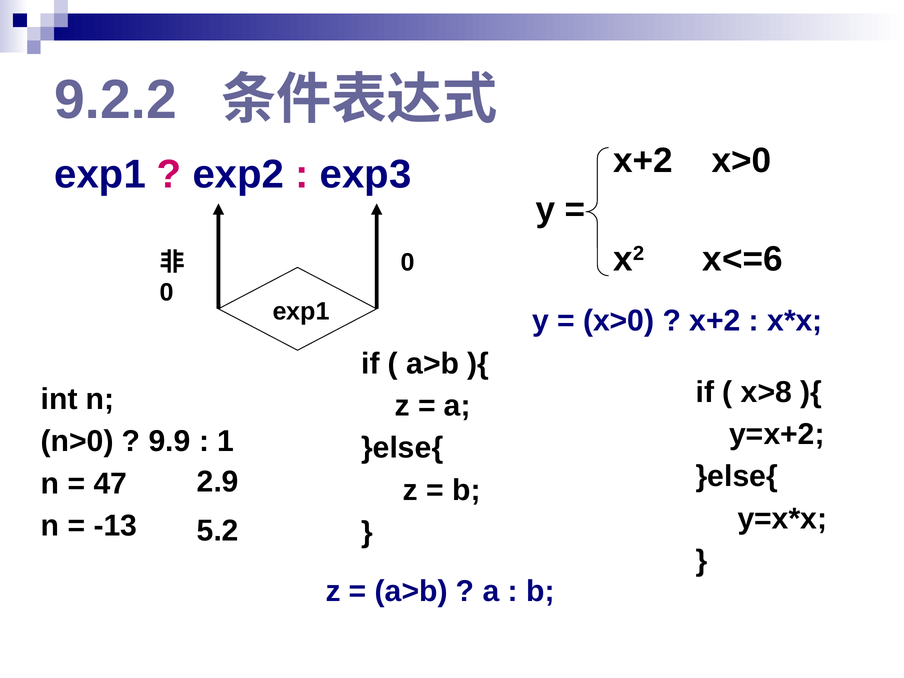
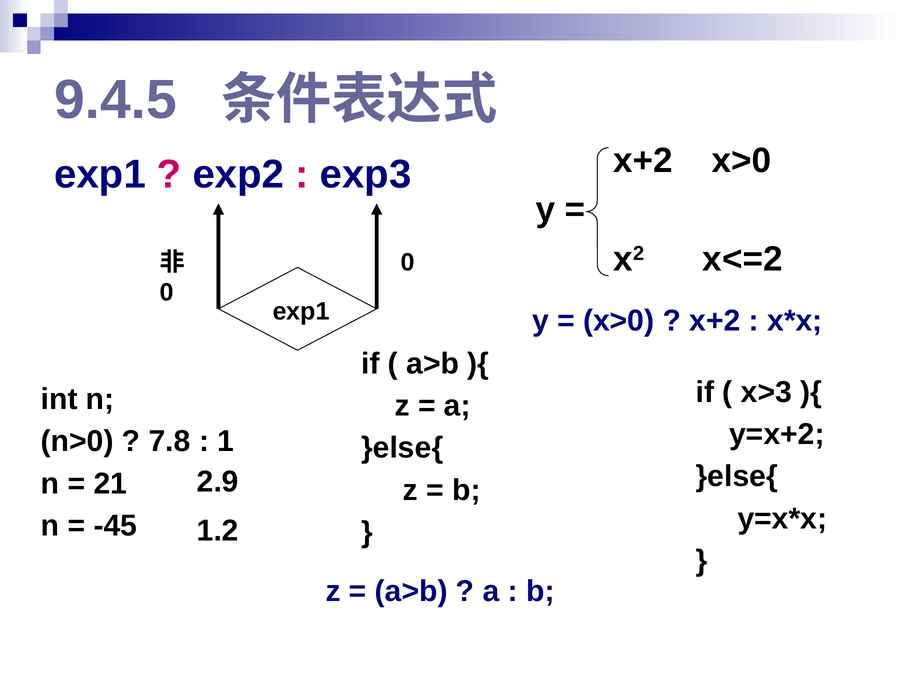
9.2.2: 9.2.2 -> 9.4.5 (116, 100)
x<=6: x<=6 -> x<=2 (743, 259)
x>8: x>8 -> x>3 (766, 392)
9.9: 9.9 -> 7.8 (170, 441)
47: 47 -> 21 (110, 484)
-13: -13 -> -45 (115, 526)
5.2: 5.2 -> 1.2 (218, 531)
